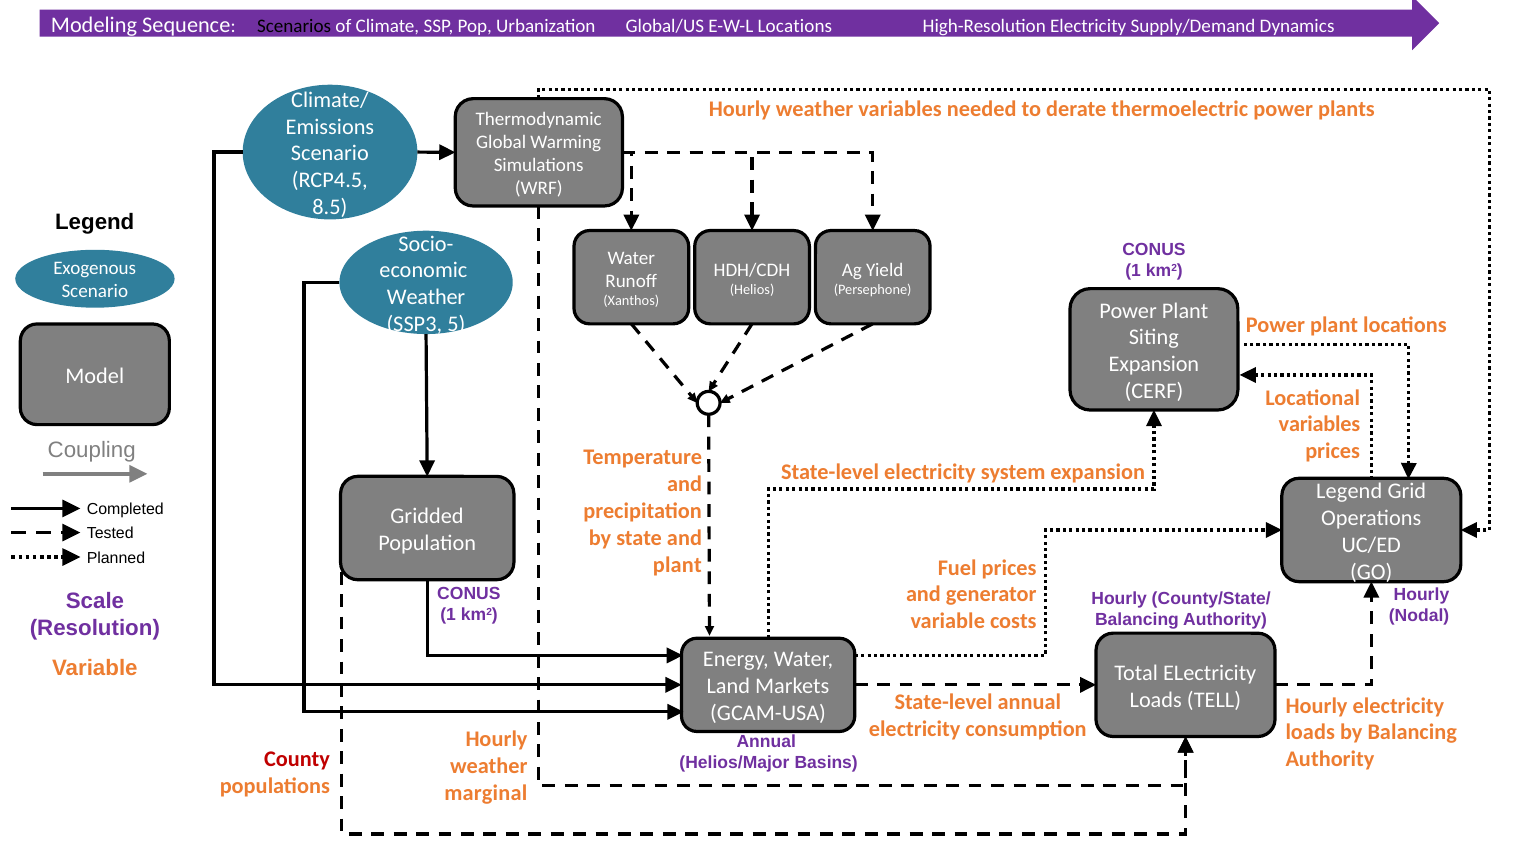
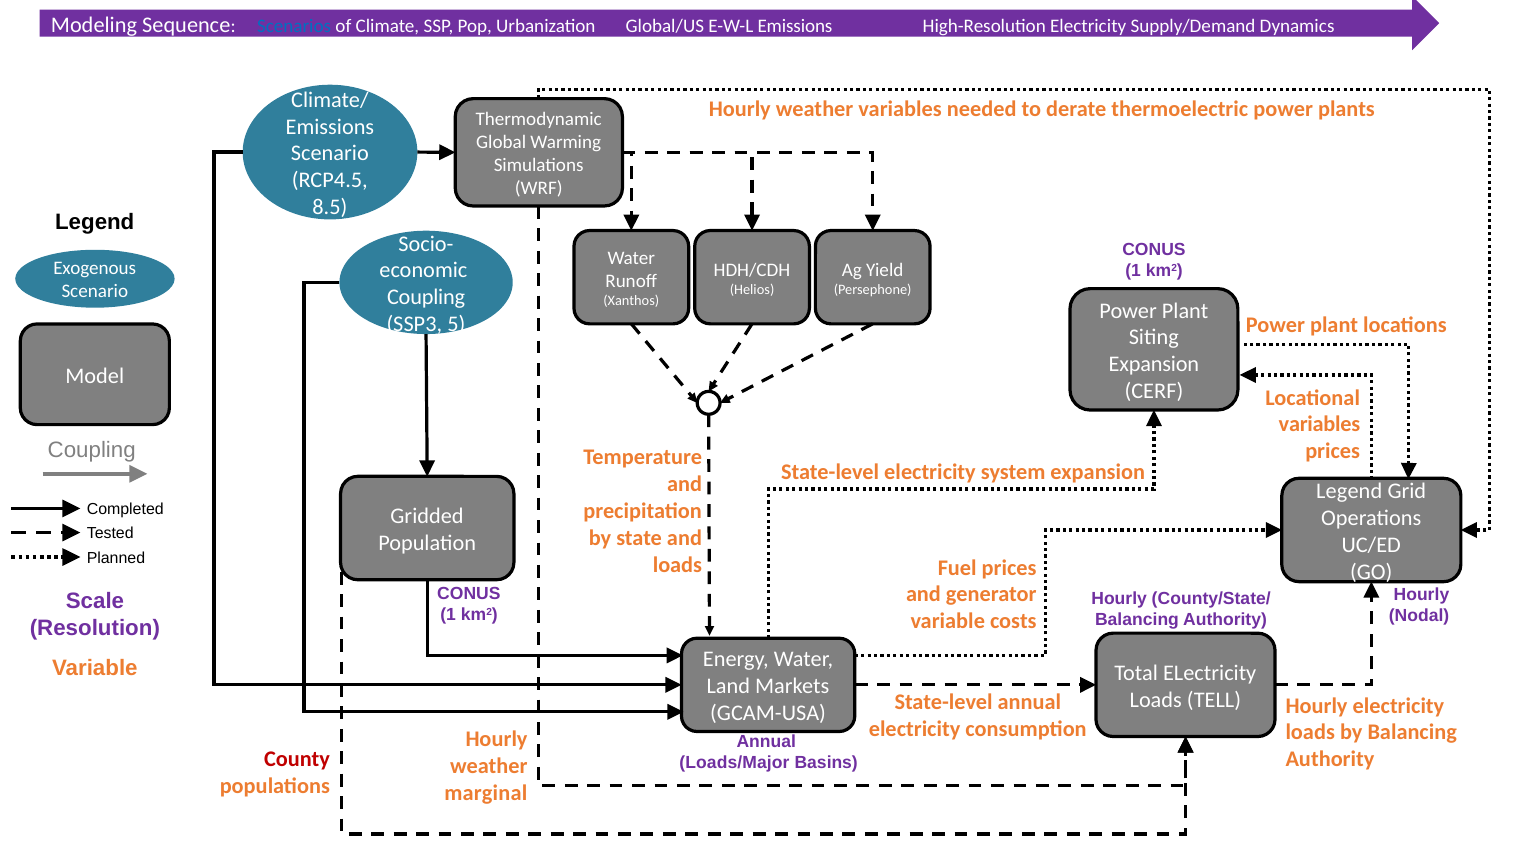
Scenarios colour: black -> blue (294, 26)
E-W-L Locations: Locations -> Emissions (795, 26)
Weather: Weather -> Coupling (426, 297)
plant: plant -> loads (677, 565)
Helios/Major: Helios/Major -> Loads/Major (734, 763)
